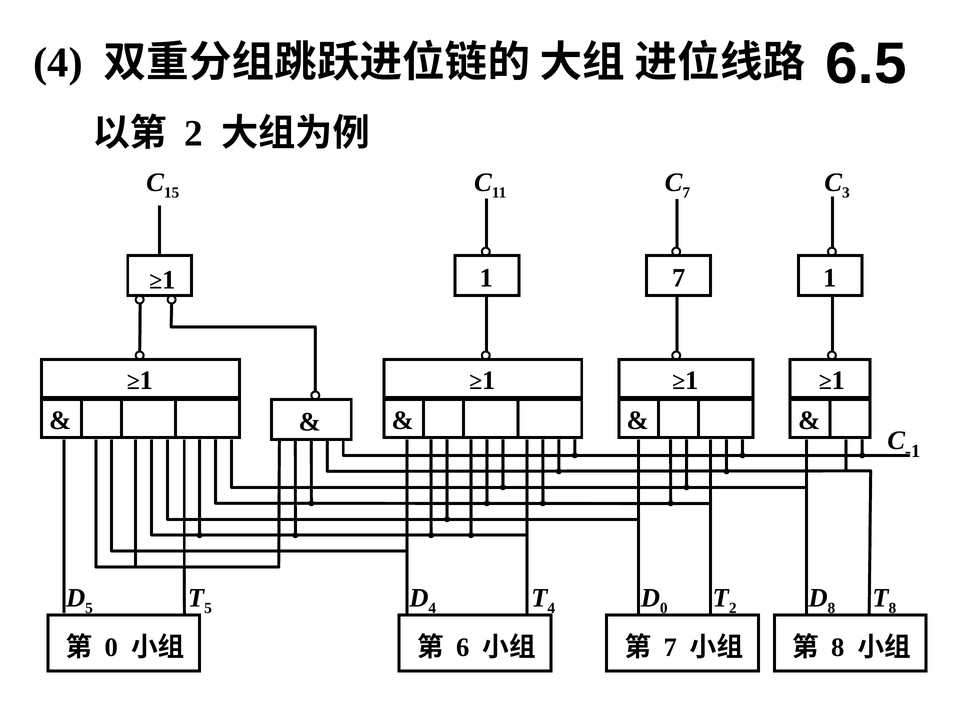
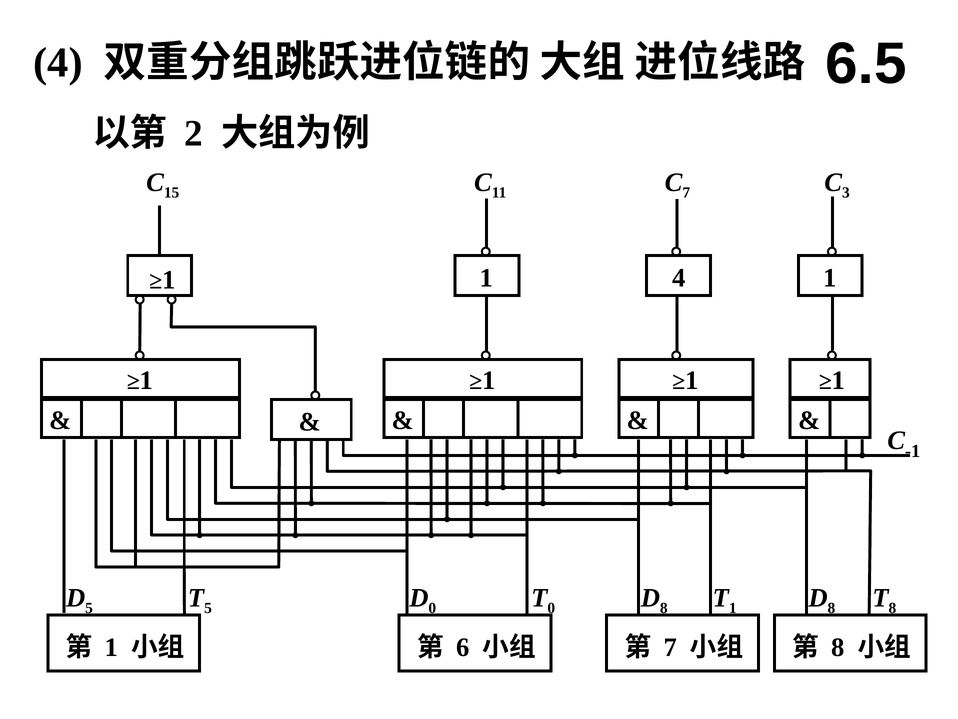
1 7: 7 -> 4 (679, 278)
4: 4 -> 0 (432, 608)
4: 4 -> 0 (551, 608)
0: 0 -> 8 (664, 608)
2: 2 -> 1 (733, 608)
0: 0 -> 1 (111, 647)
